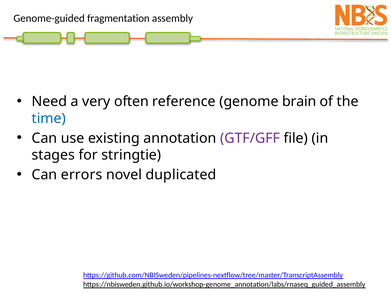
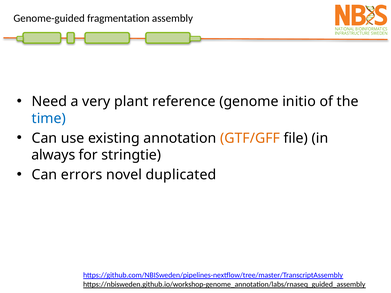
often: often -> plant (131, 102)
brain: brain -> initio (299, 102)
GTF/GFF colour: purple -> orange (250, 138)
stages: stages -> always (53, 155)
